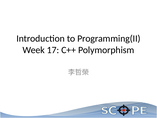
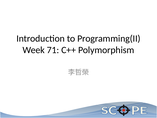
17: 17 -> 71 (53, 50)
